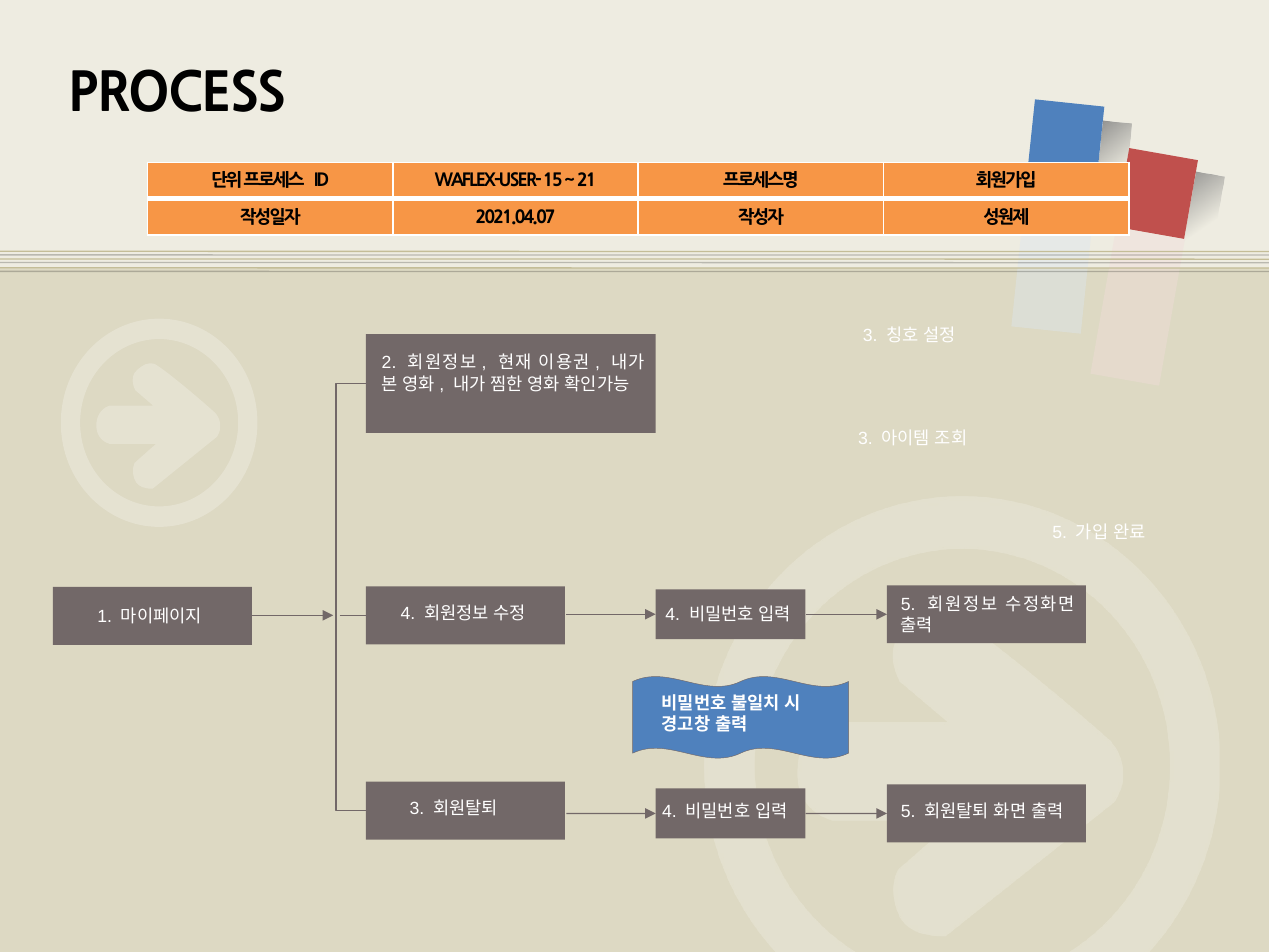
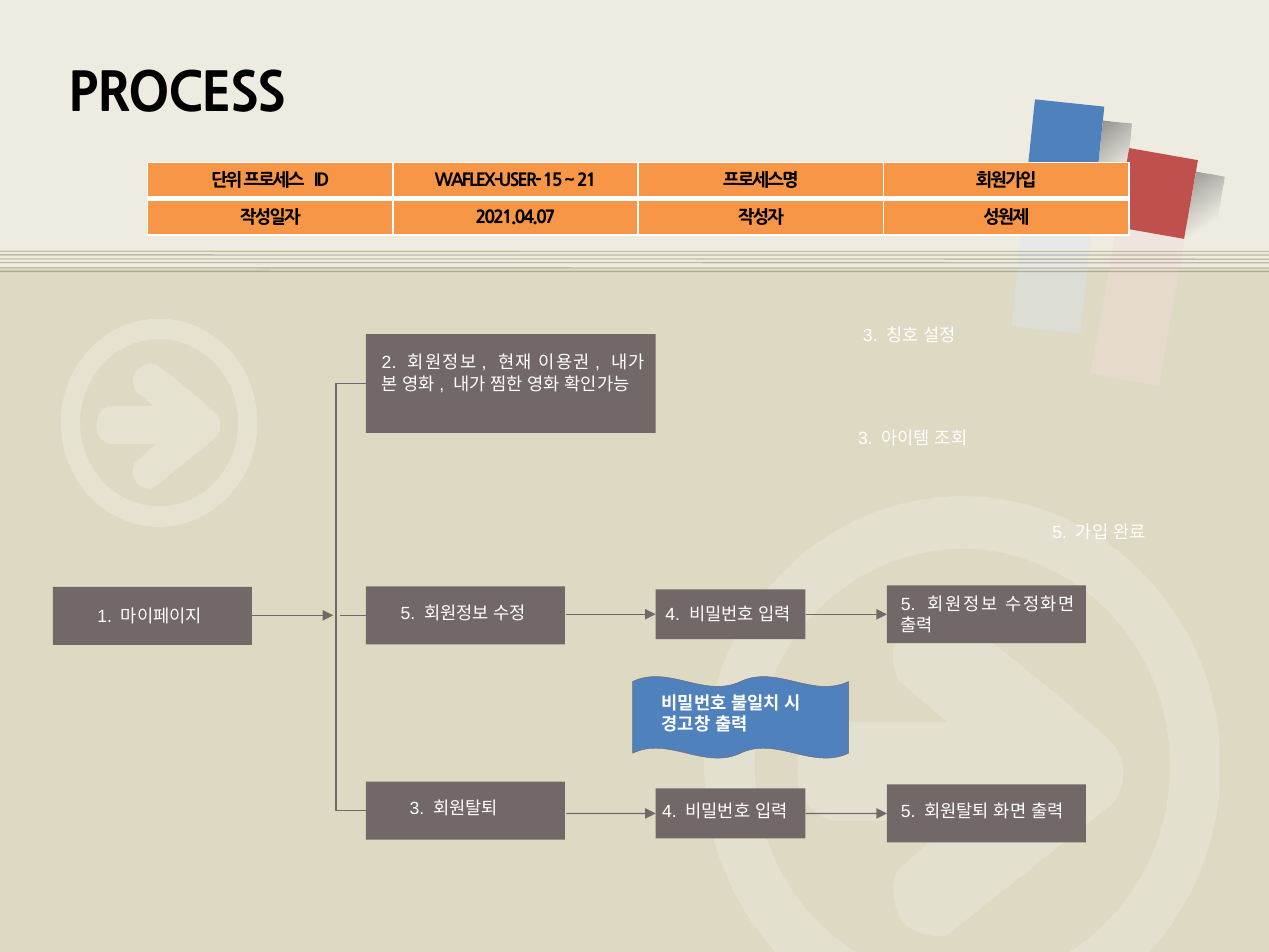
4: 4 -> 5 (408, 613)
